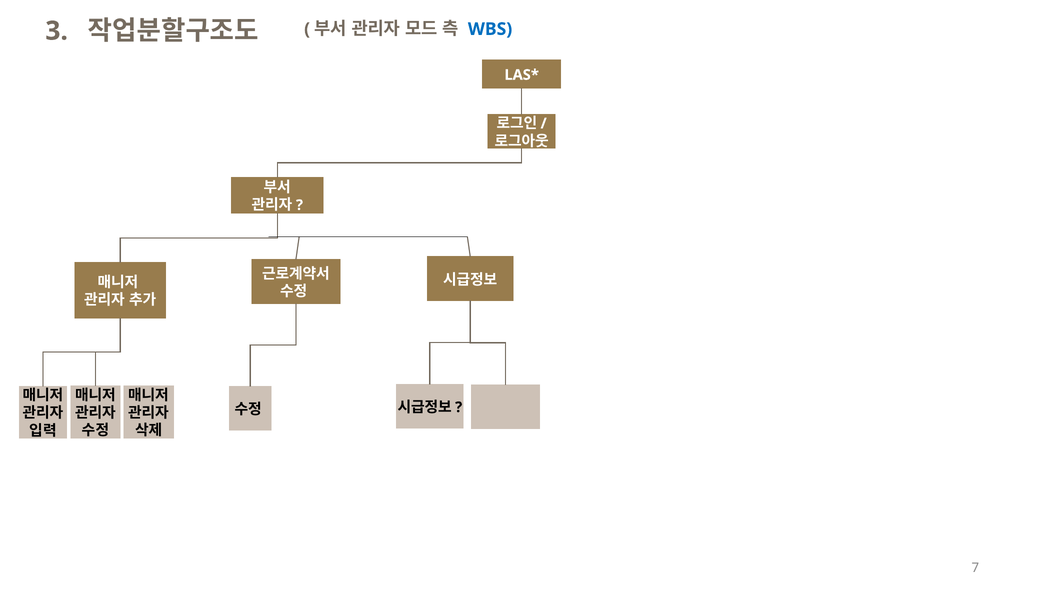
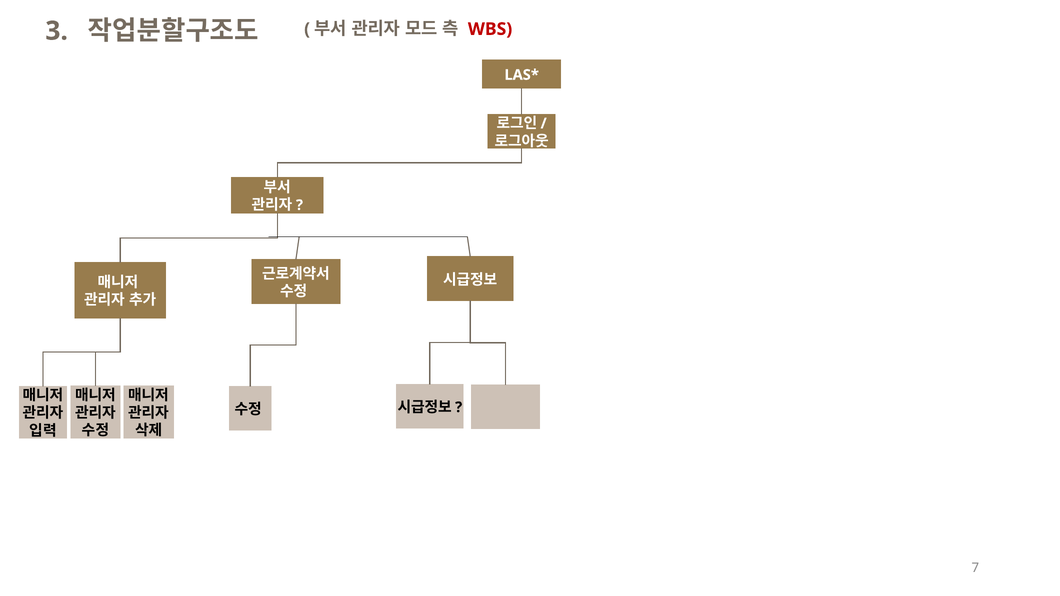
WBS colour: blue -> red (490, 29)
